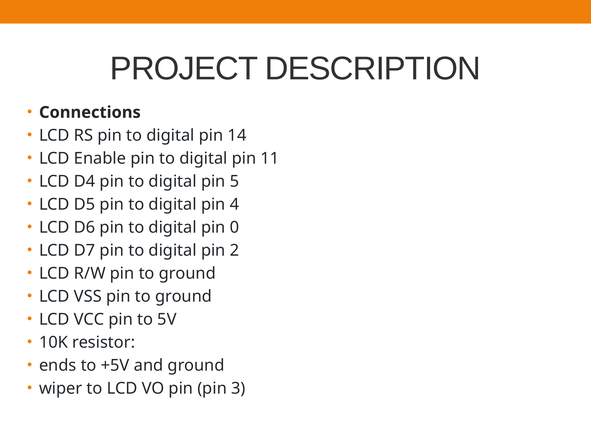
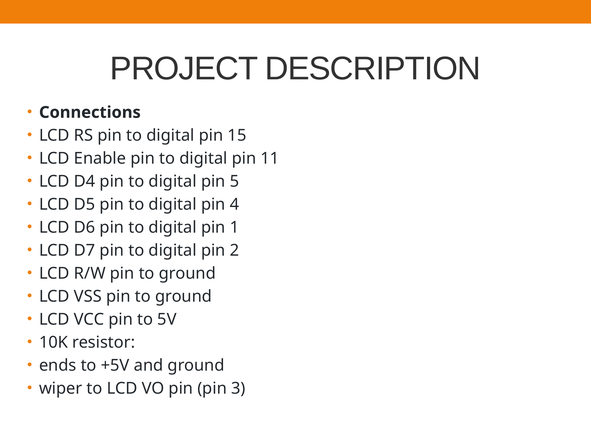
14: 14 -> 15 (237, 135)
0: 0 -> 1 (234, 228)
